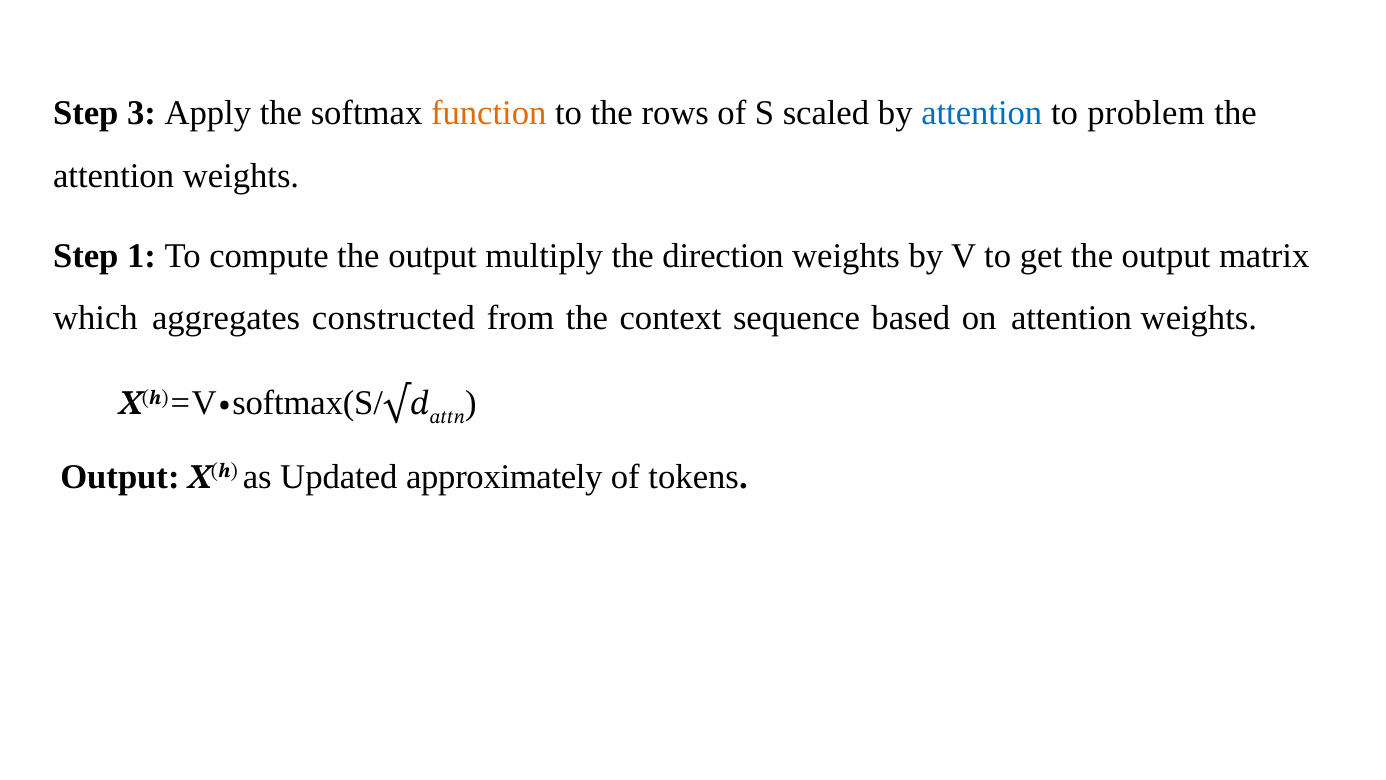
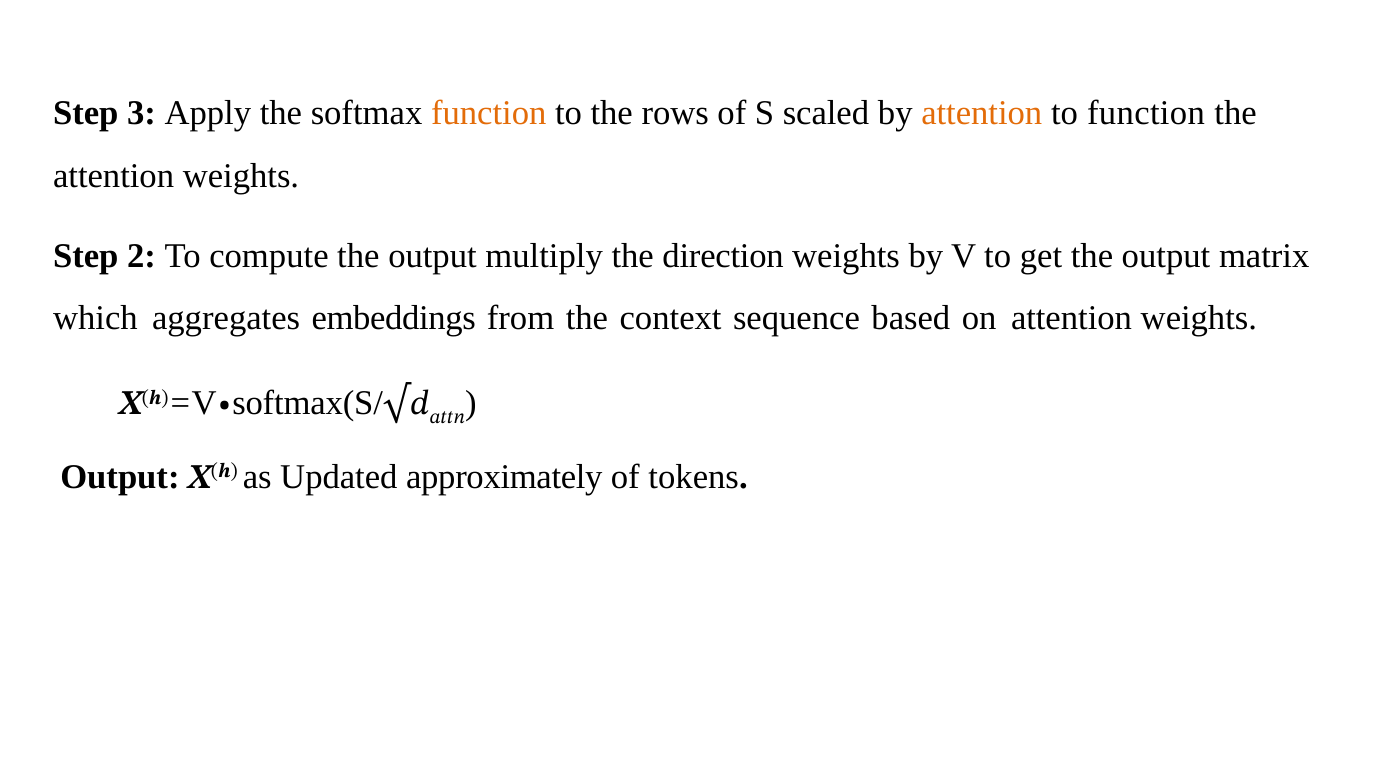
attention colour: blue -> orange (982, 113)
to problem: problem -> function (1146, 113)
1: 1 -> 2 (142, 255)
constructed: constructed -> embeddings (394, 318)
